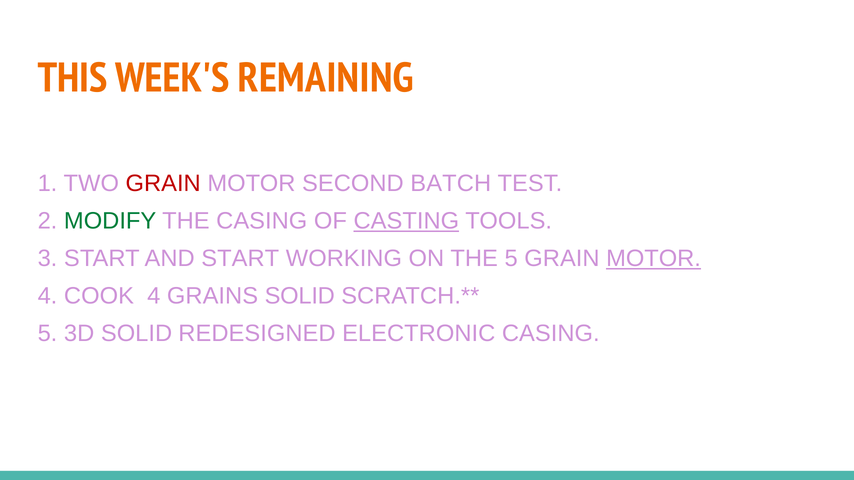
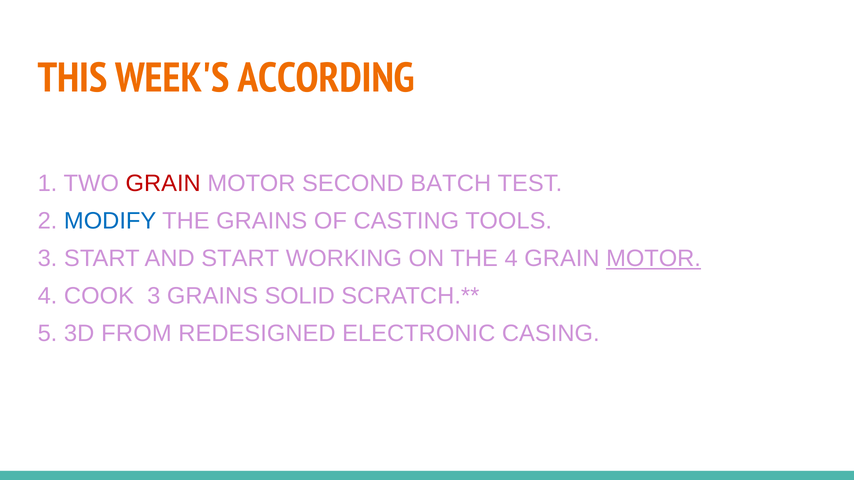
REMAINING: REMAINING -> ACCORDING (326, 78)
MODIFY colour: green -> blue (110, 221)
THE CASING: CASING -> GRAINS (262, 221)
CASTING underline: present -> none (406, 221)
THE 5: 5 -> 4 (511, 259)
COOK 4: 4 -> 3 (154, 296)
3D SOLID: SOLID -> FROM (136, 334)
